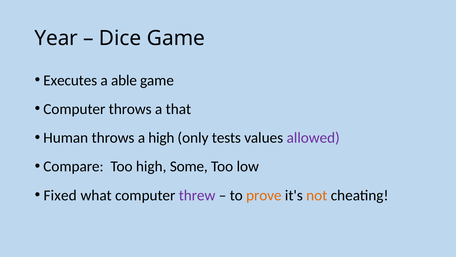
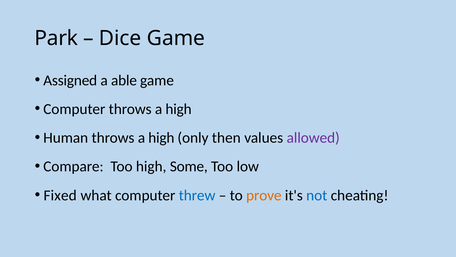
Year: Year -> Park (56, 38)
Executes: Executes -> Assigned (70, 80)
Computer throws a that: that -> high (179, 109)
tests: tests -> then (226, 138)
threw colour: purple -> blue (197, 195)
not colour: orange -> blue (317, 195)
